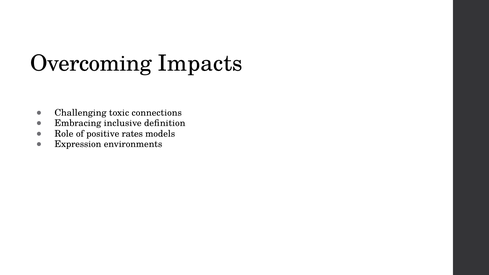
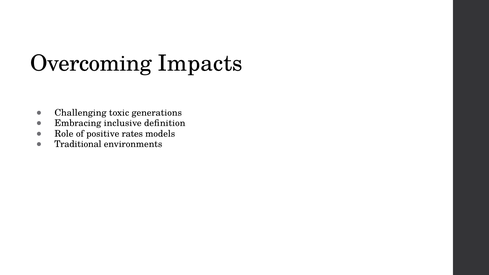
connections: connections -> generations (157, 113)
Expression: Expression -> Traditional (78, 144)
